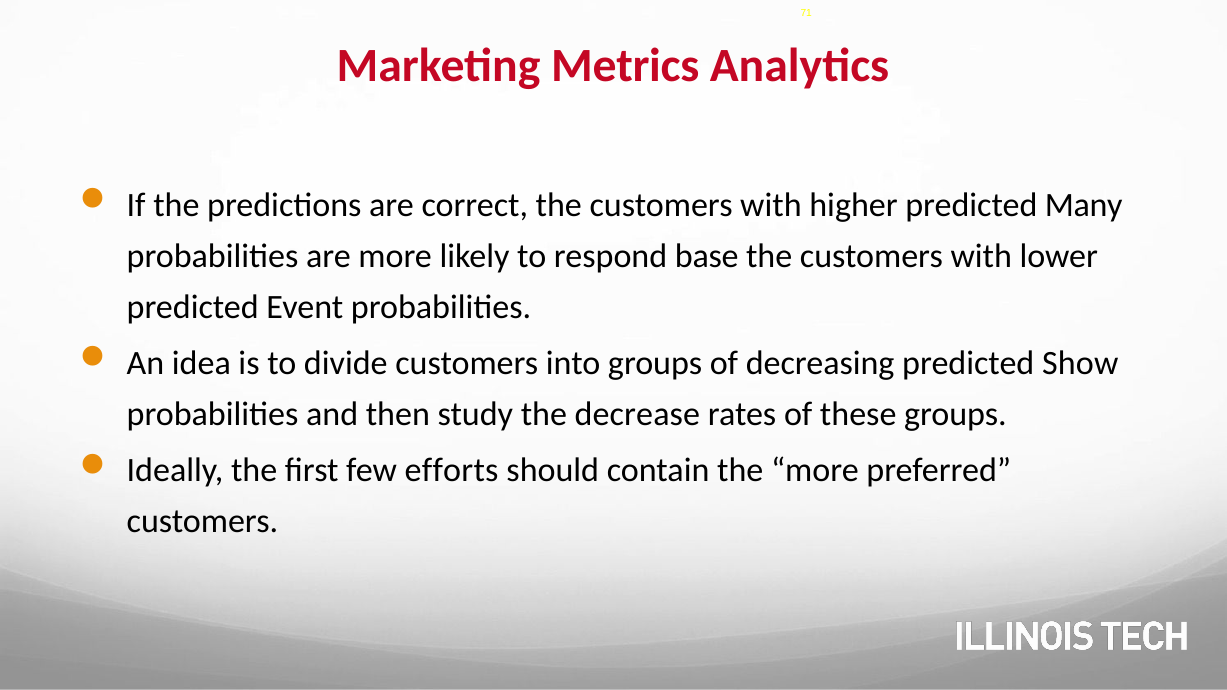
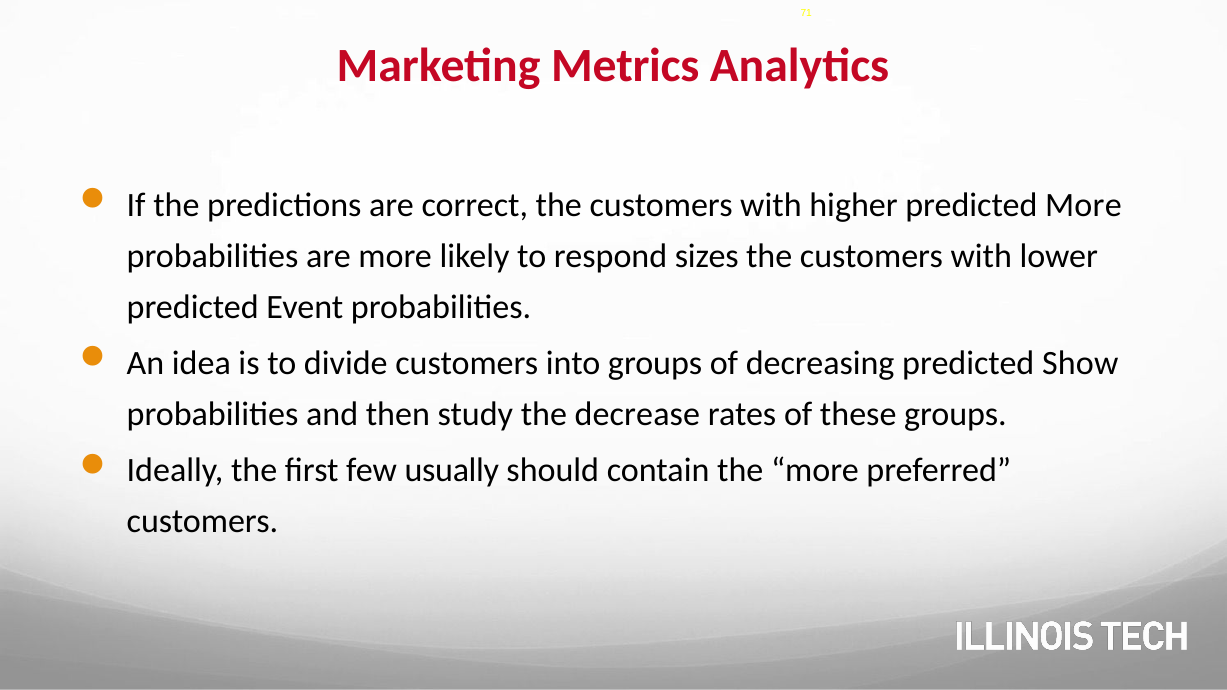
predicted Many: Many -> More (1083, 205)
base: base -> sizes (707, 256)
efforts: efforts -> usually (452, 471)
